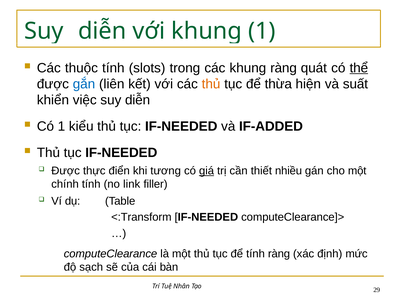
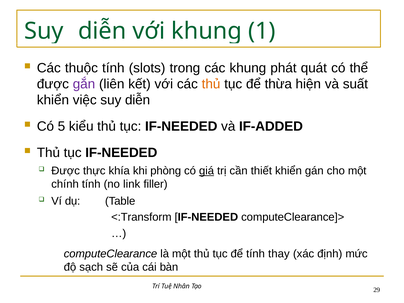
khung ràng: ràng -> phát (283, 68)
thể underline: present -> none (359, 68)
gắn colour: blue -> purple (84, 84)
Có 1: 1 -> 5 (61, 126)
điển: điển -> khía (119, 171)
tương: tương -> phòng (166, 171)
thiết nhiều: nhiều -> khiển (288, 171)
tính ràng: ràng -> thay (279, 254)
